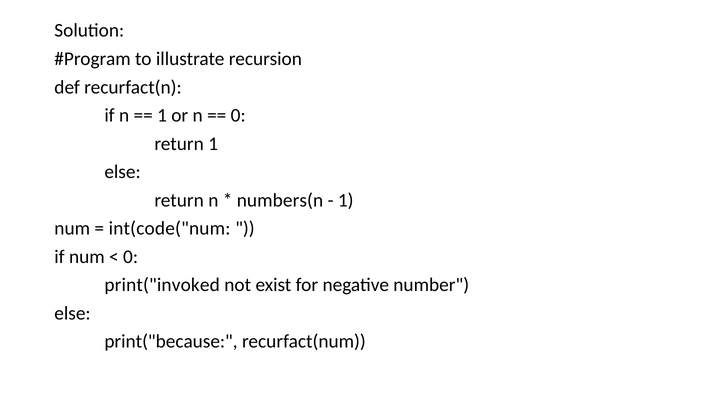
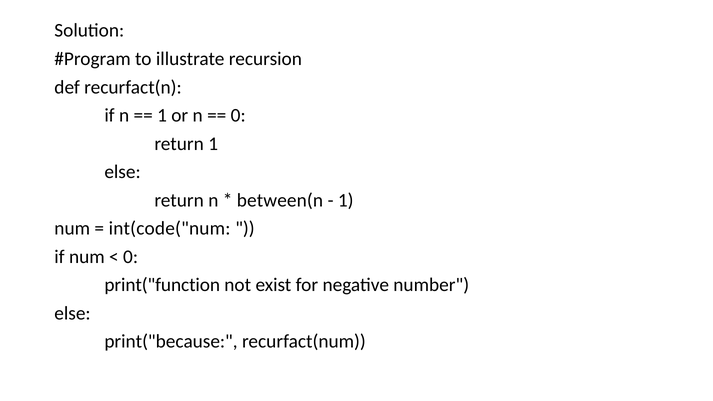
numbers(n: numbers(n -> between(n (280, 200)
print("invoked: print("invoked -> print("function (162, 285)
